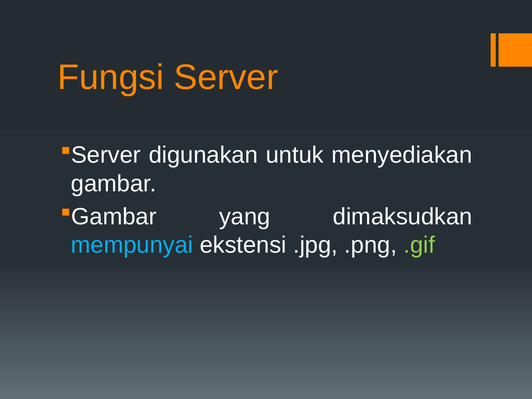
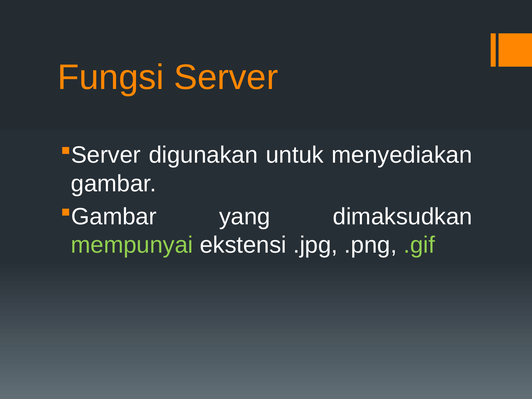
mempunyai colour: light blue -> light green (132, 245)
